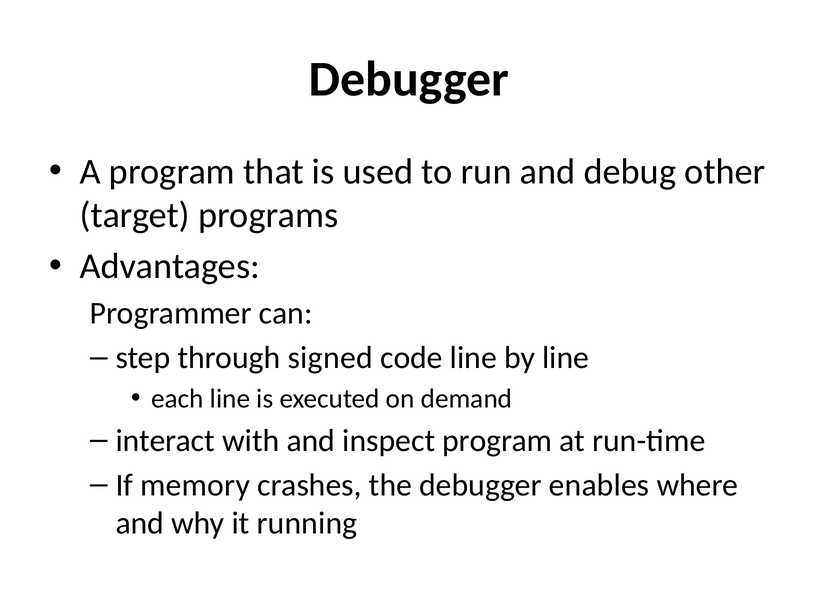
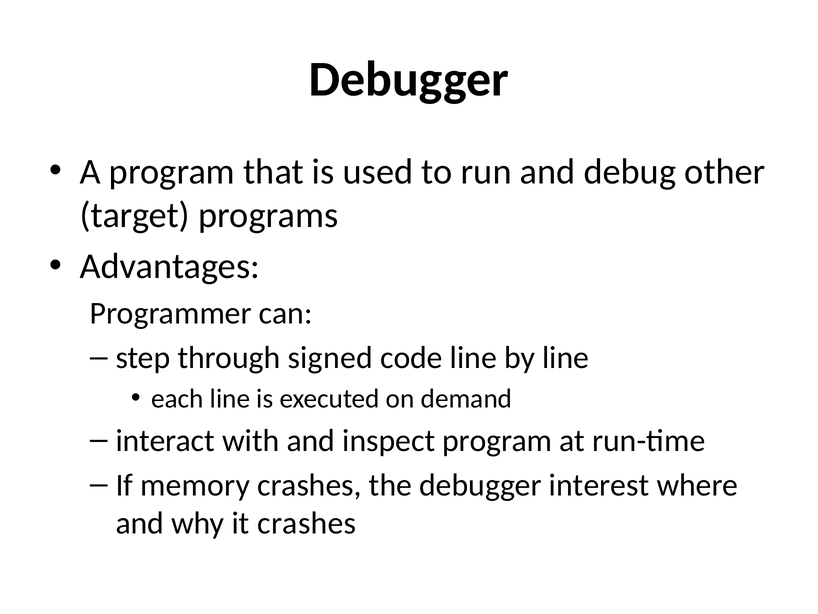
enables: enables -> interest (599, 485)
it running: running -> crashes (307, 523)
